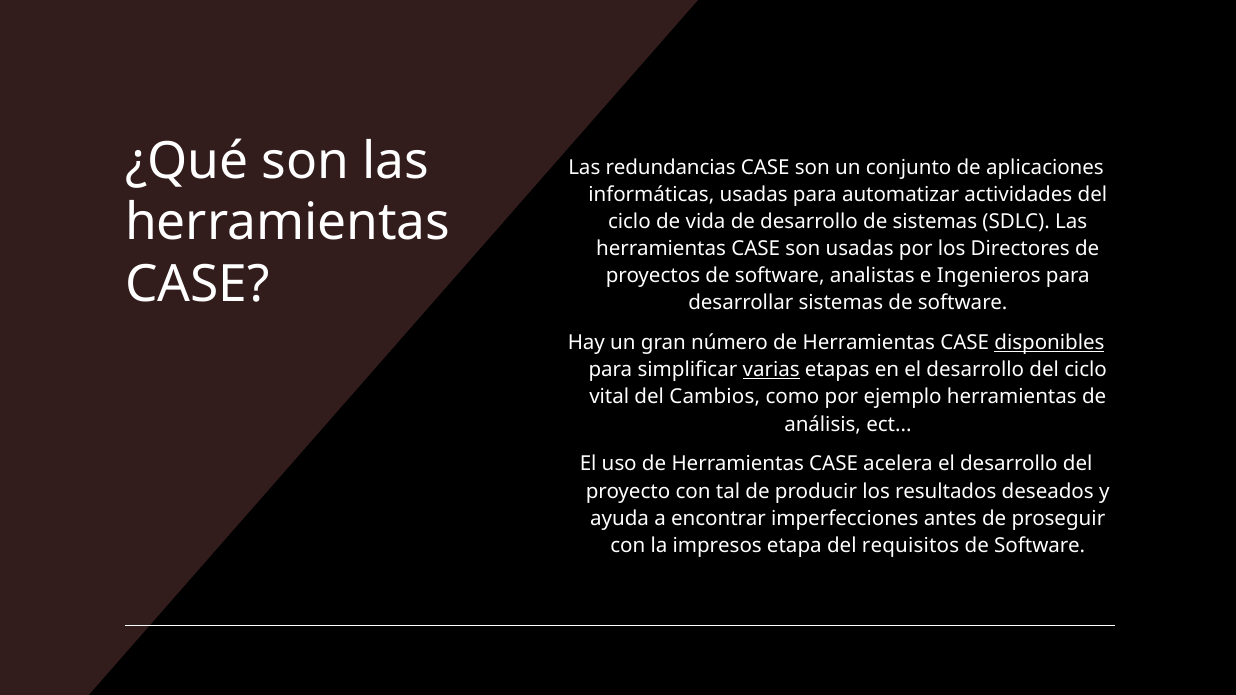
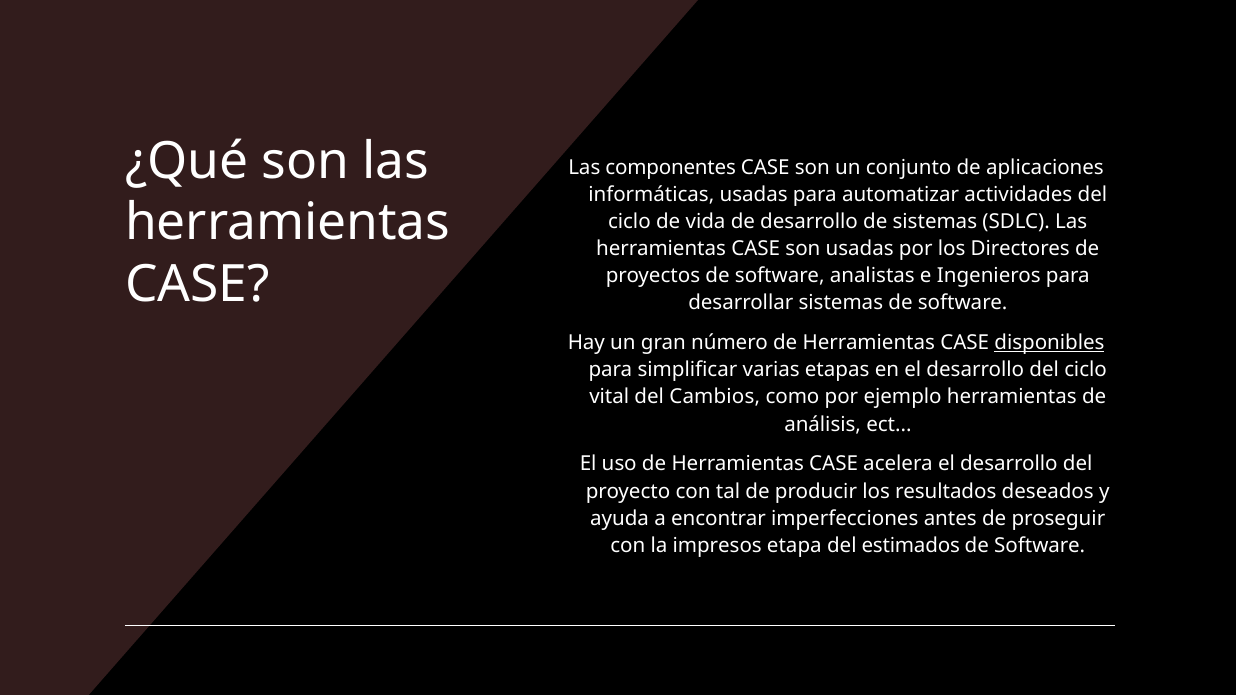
redundancias: redundancias -> componentes (671, 167)
varias underline: present -> none (771, 370)
requisitos: requisitos -> estimados (911, 546)
